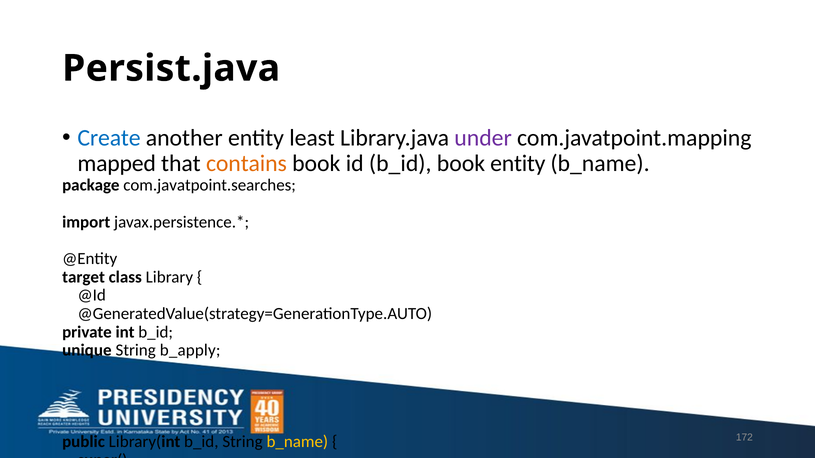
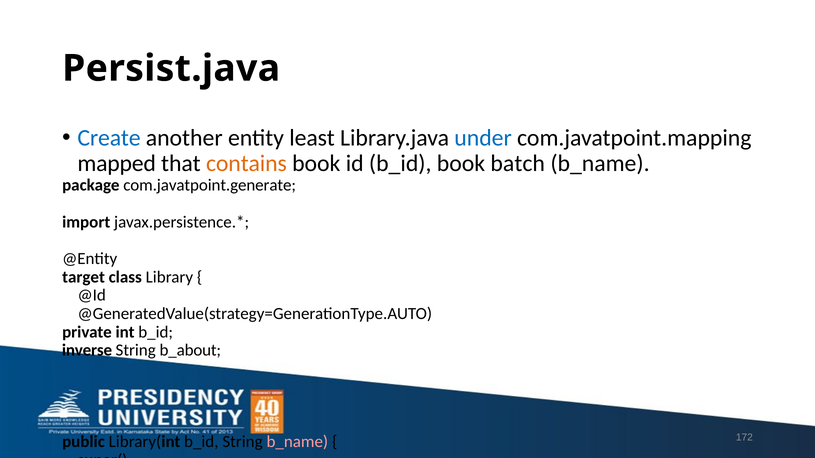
under colour: purple -> blue (483, 138)
book entity: entity -> batch (518, 163)
com.javatpoint.searches: com.javatpoint.searches -> com.javatpoint.generate (210, 186)
unique: unique -> inverse (87, 351)
b_apply: b_apply -> b_about (190, 351)
b_name colour: yellow -> pink (297, 442)
